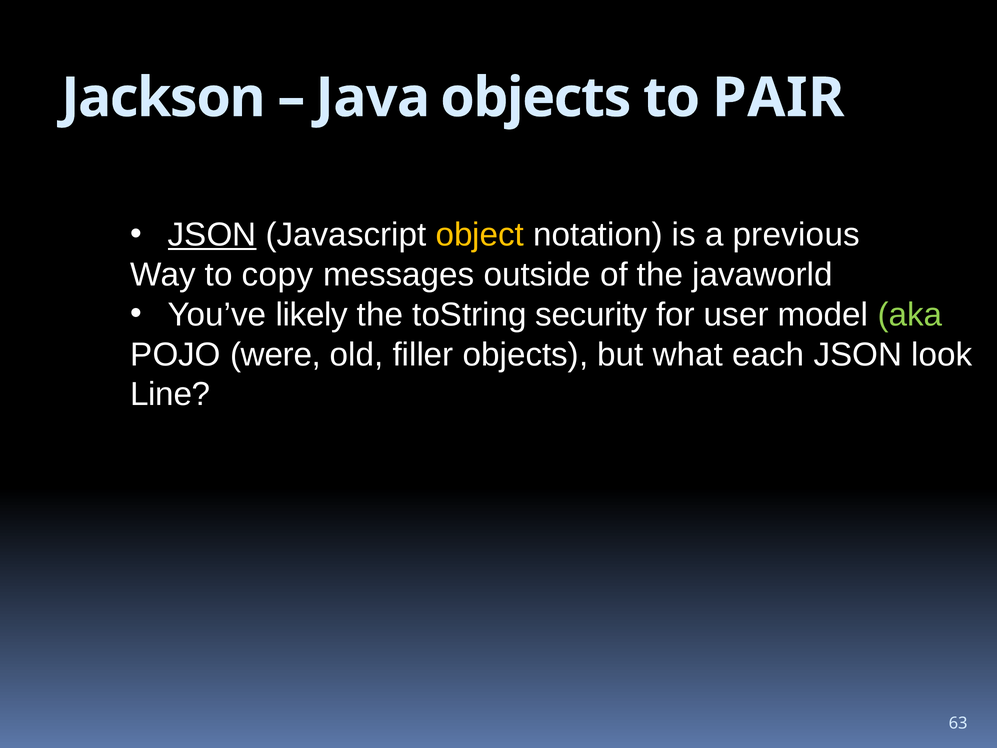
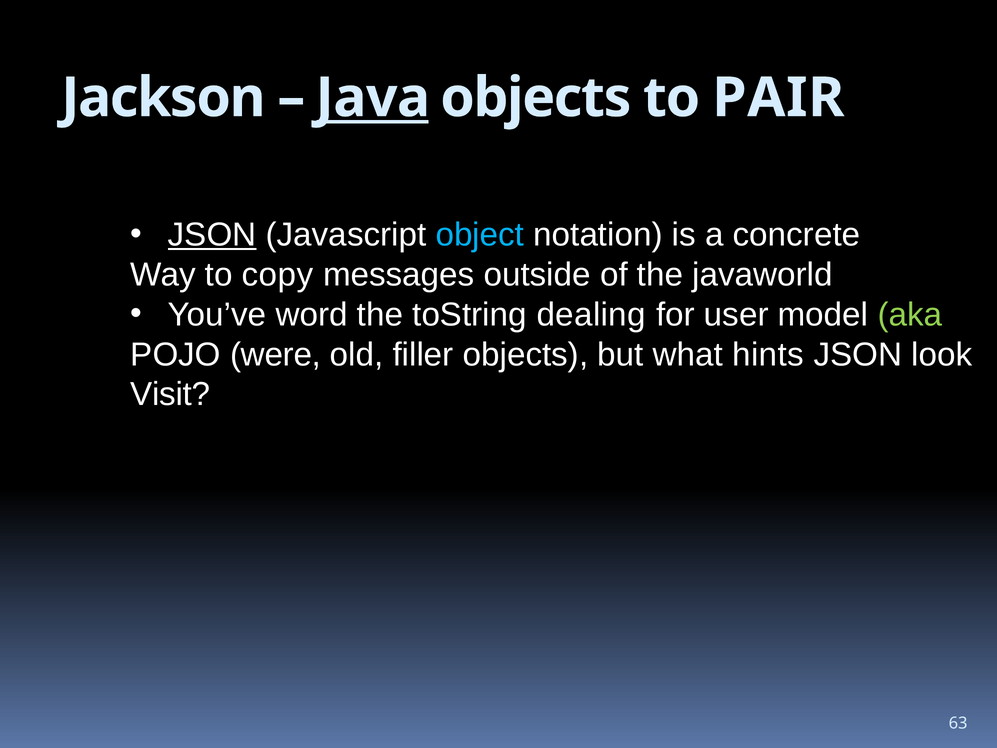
Java underline: none -> present (373, 98)
object colour: yellow -> light blue (480, 235)
previous: previous -> concrete (796, 235)
likely: likely -> word (312, 315)
security: security -> dealing (591, 315)
each: each -> hints (768, 355)
Line: Line -> Visit (170, 394)
